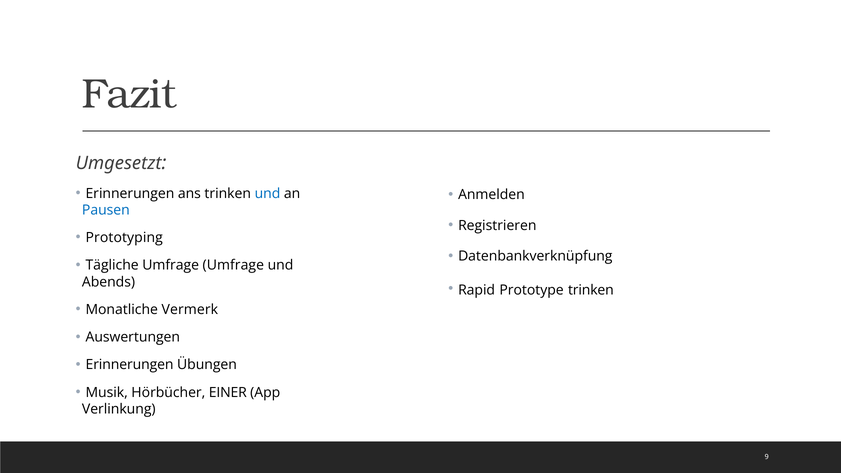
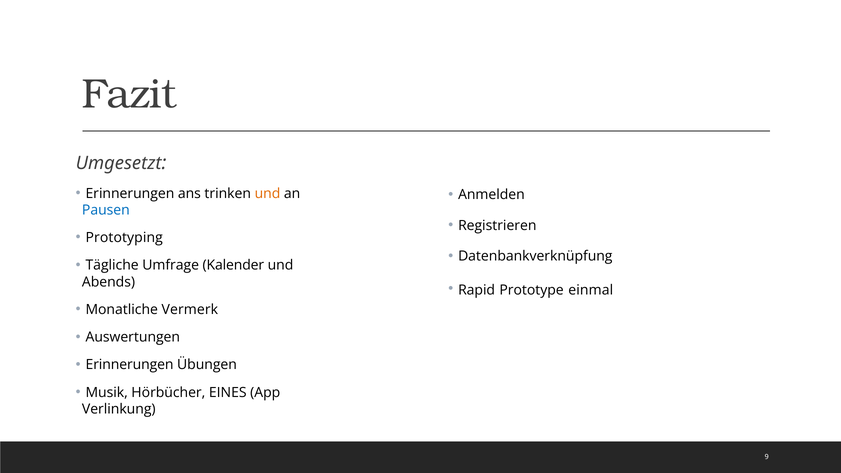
und colour: blue -> orange (267, 193)
Umfrage Umfrage: Umfrage -> Kalender (233, 265)
Prototype trinken: trinken -> einmal (591, 290)
EINER: EINER -> EINES (228, 393)
